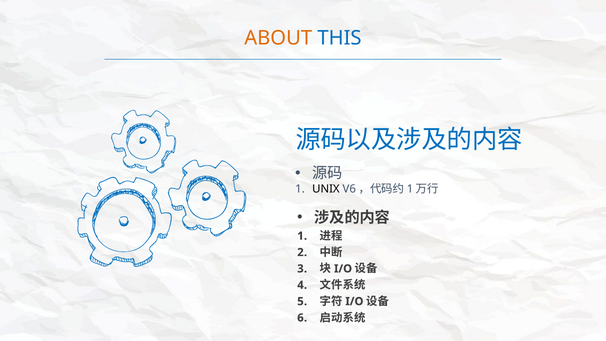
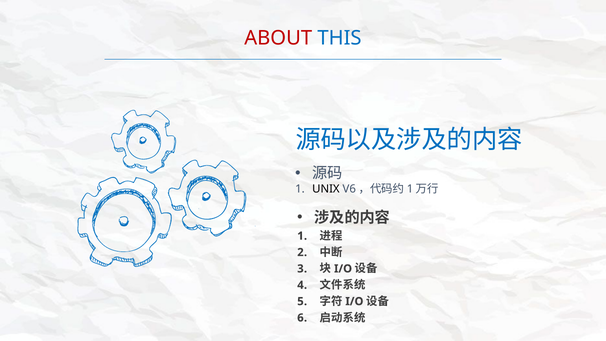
ABOUT colour: orange -> red (278, 38)
